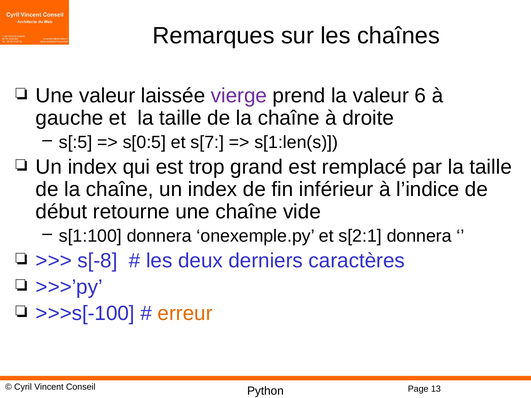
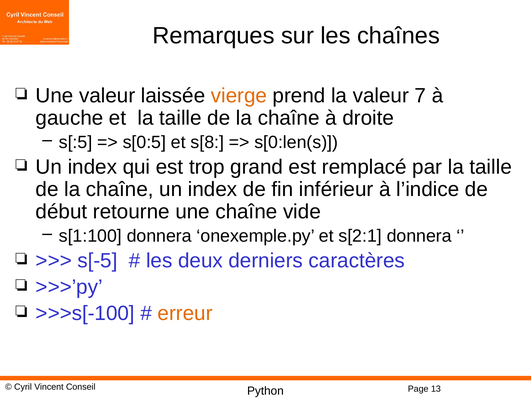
vierge colour: purple -> orange (239, 96)
6: 6 -> 7 (420, 96)
s[7: s[7 -> s[8 (207, 142)
s[1:len(s: s[1:len(s -> s[0:len(s (296, 142)
s[-8: s[-8 -> s[-5 (97, 261)
